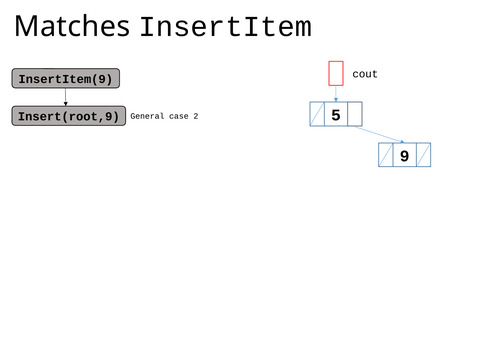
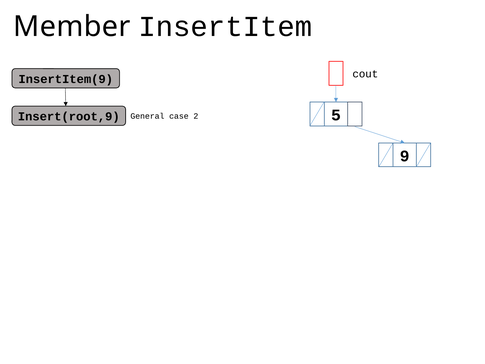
Matches: Matches -> Member (72, 26)
